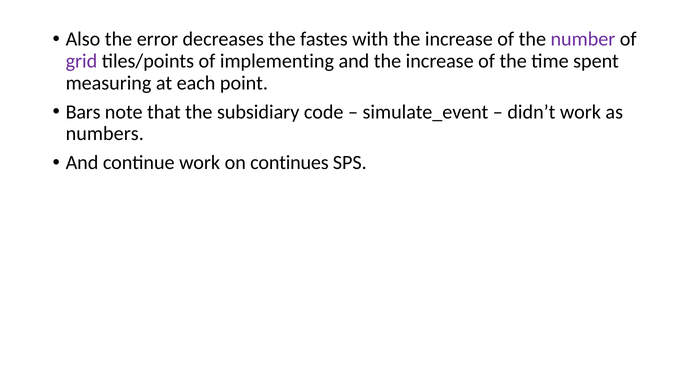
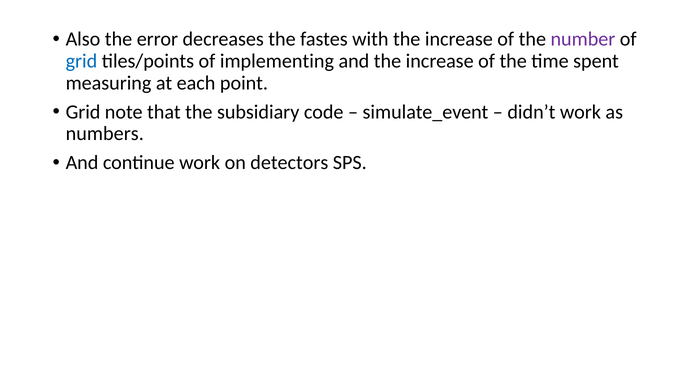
grid colour: purple -> blue (81, 61)
Bars: Bars -> Grid (83, 112)
continues: continues -> detectors (289, 163)
